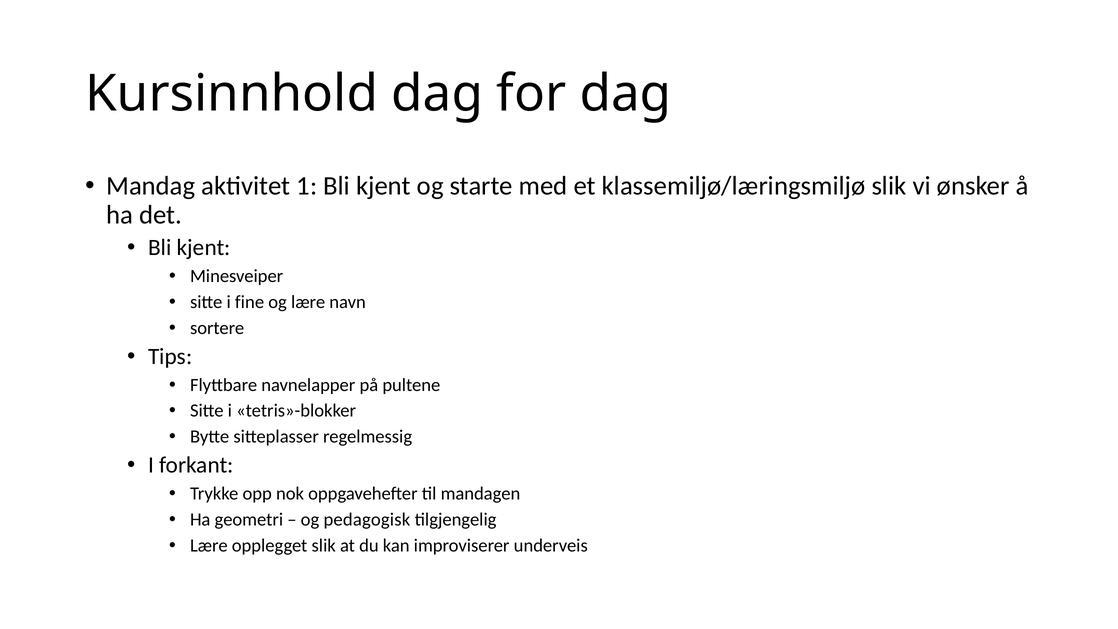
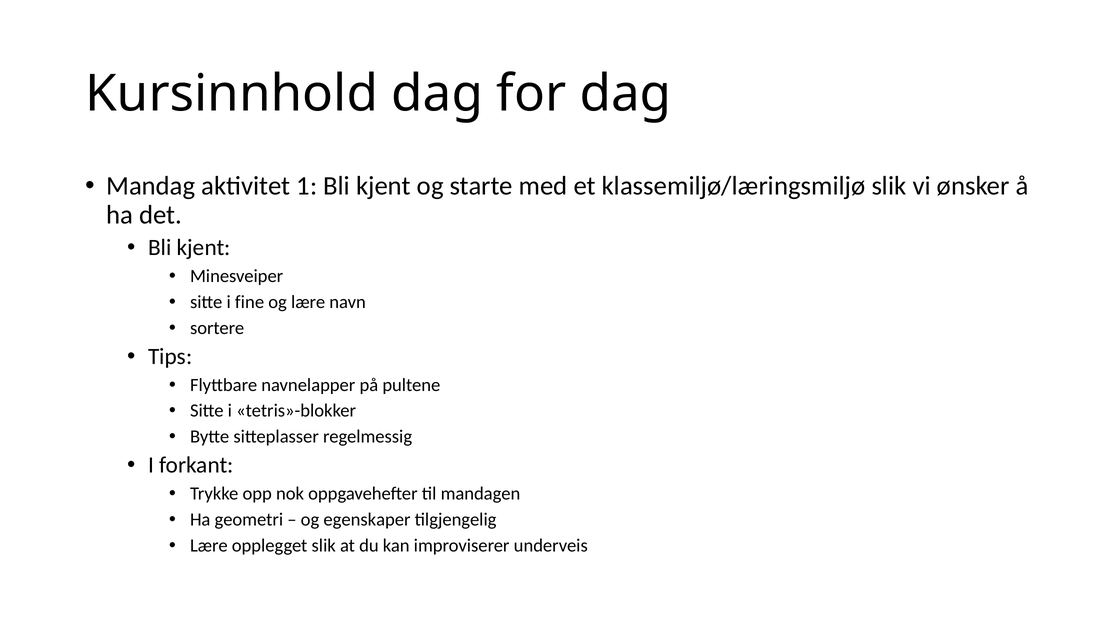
pedagogisk: pedagogisk -> egenskaper (367, 519)
